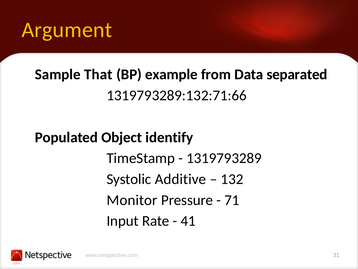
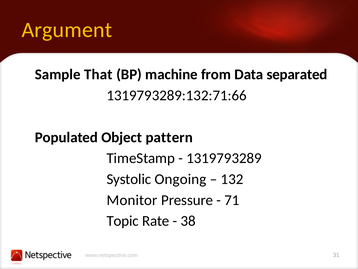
example: example -> machine (171, 74)
identify: identify -> pattern (169, 137)
Additive: Additive -> Ongoing (181, 179)
Input: Input -> Topic (123, 221)
41: 41 -> 38 (188, 221)
